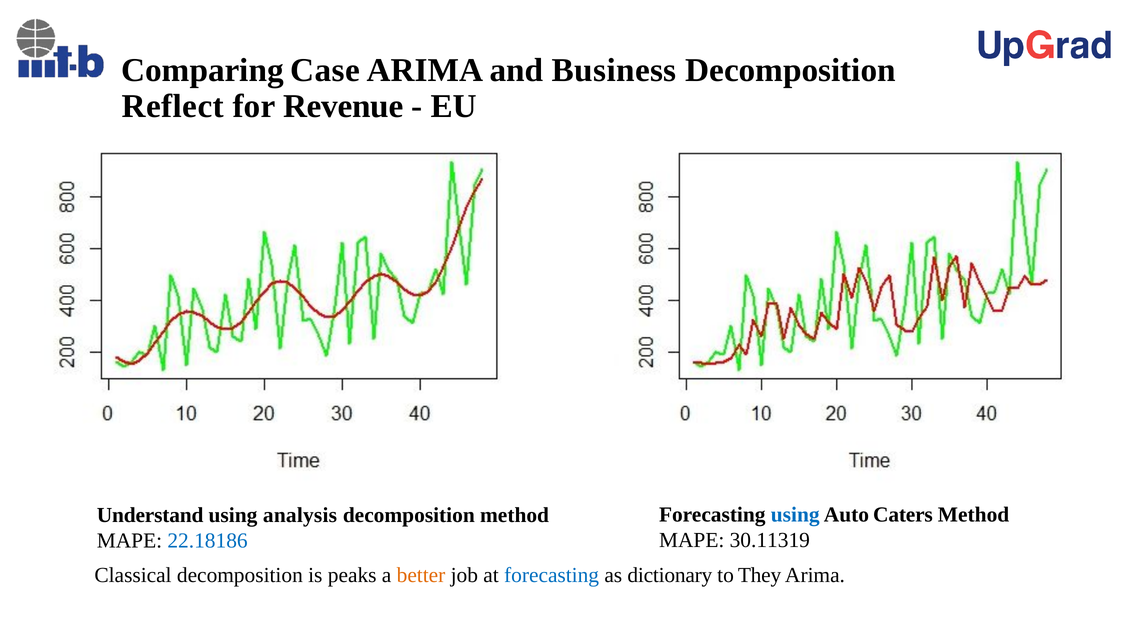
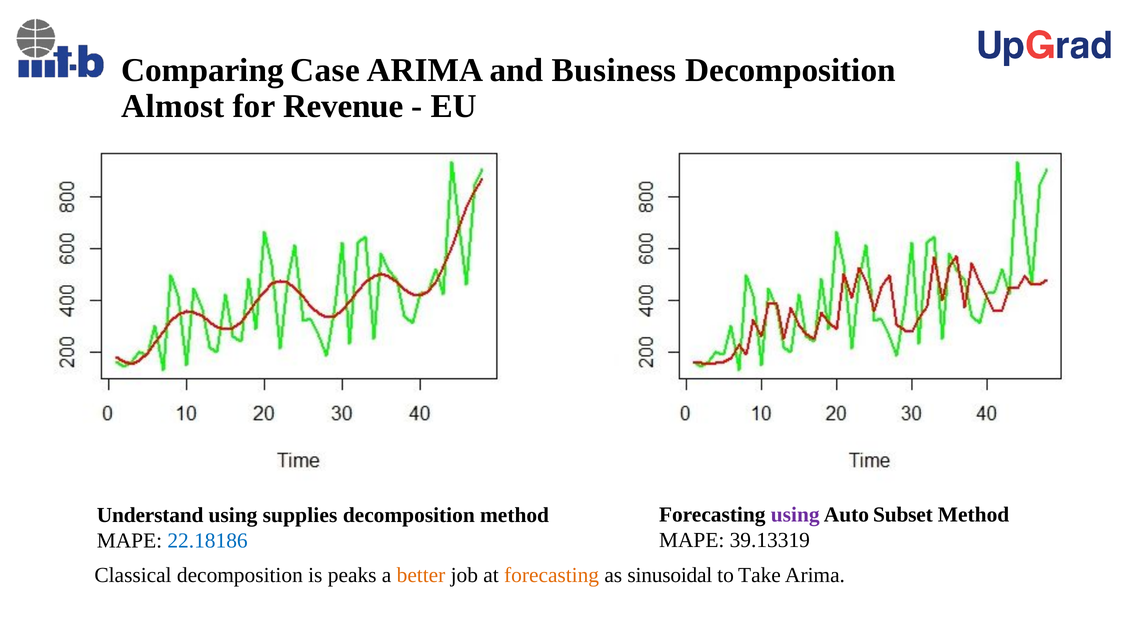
Reflect: Reflect -> Almost (173, 106)
using colour: blue -> purple (795, 515)
Caters: Caters -> Subset (903, 515)
analysis: analysis -> supplies (300, 515)
30.11319: 30.11319 -> 39.13319 (770, 541)
forecasting colour: blue -> orange (552, 576)
dictionary: dictionary -> sinusoidal (670, 576)
They: They -> Take (759, 576)
